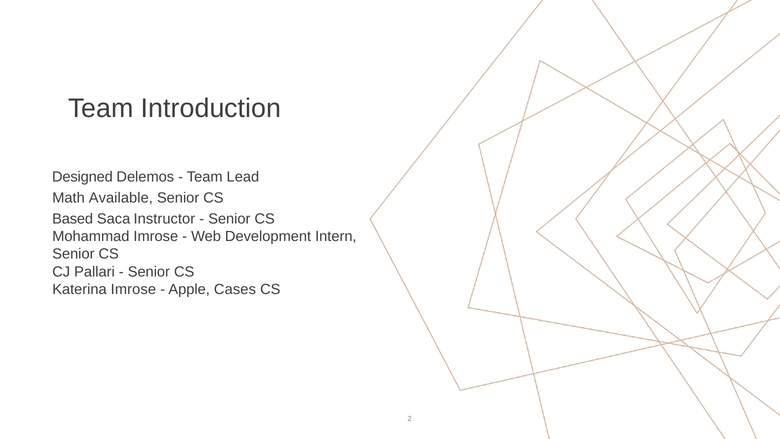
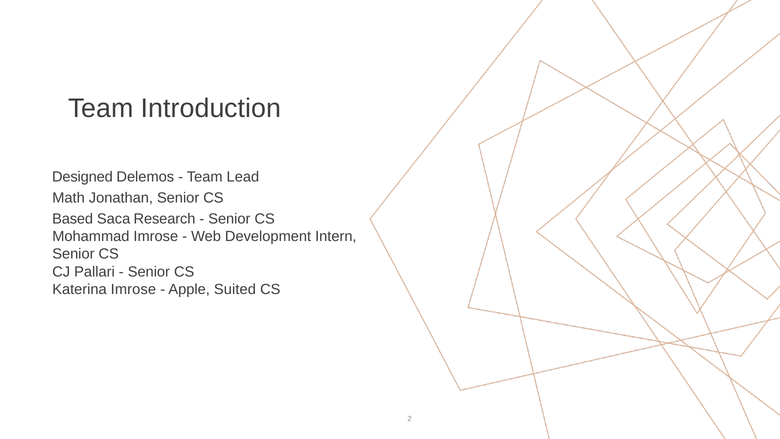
Available: Available -> Jonathan (121, 198)
Instructor: Instructor -> Research (164, 219)
Cases: Cases -> Suited (235, 289)
